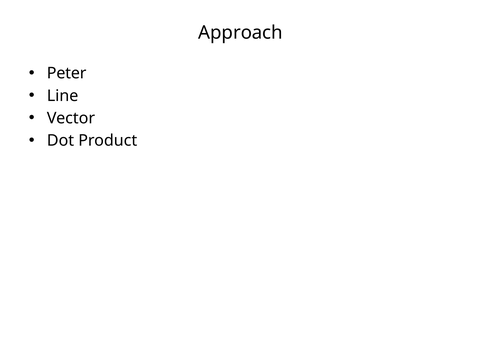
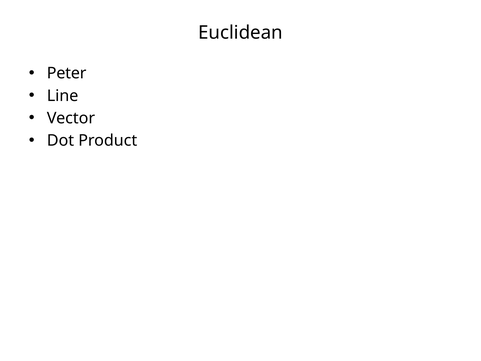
Approach: Approach -> Euclidean (241, 33)
